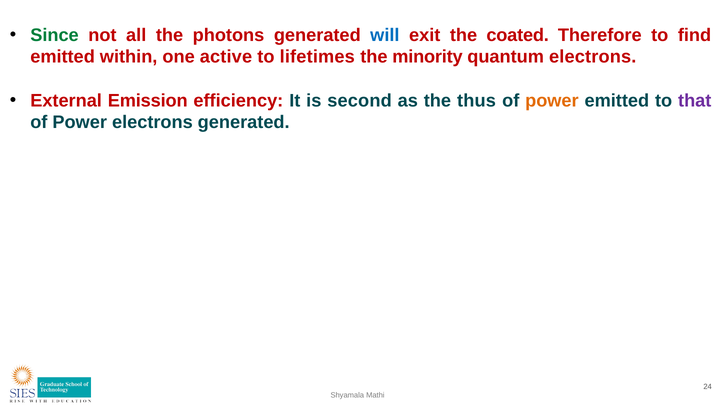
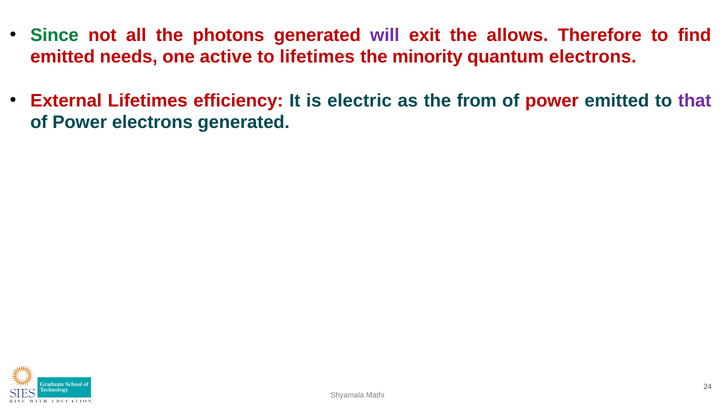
will colour: blue -> purple (385, 35)
coated: coated -> allows (517, 35)
within: within -> needs (129, 57)
External Emission: Emission -> Lifetimes (148, 101)
second: second -> electric (360, 101)
thus: thus -> from (477, 101)
power colour: orange -> red (552, 101)
